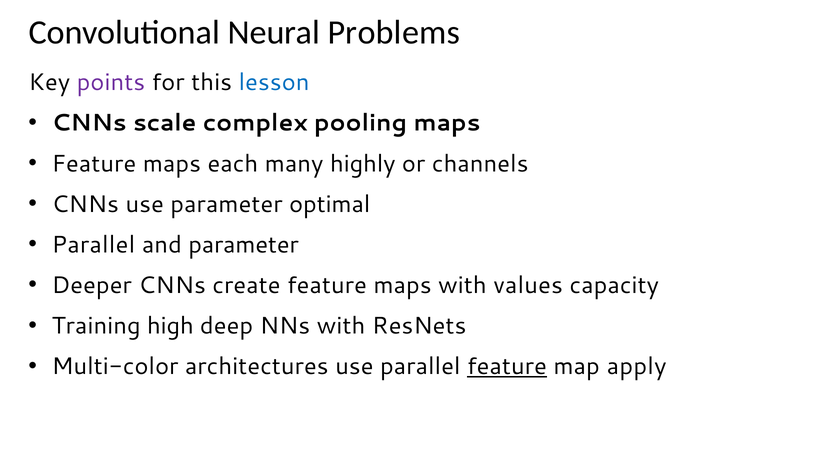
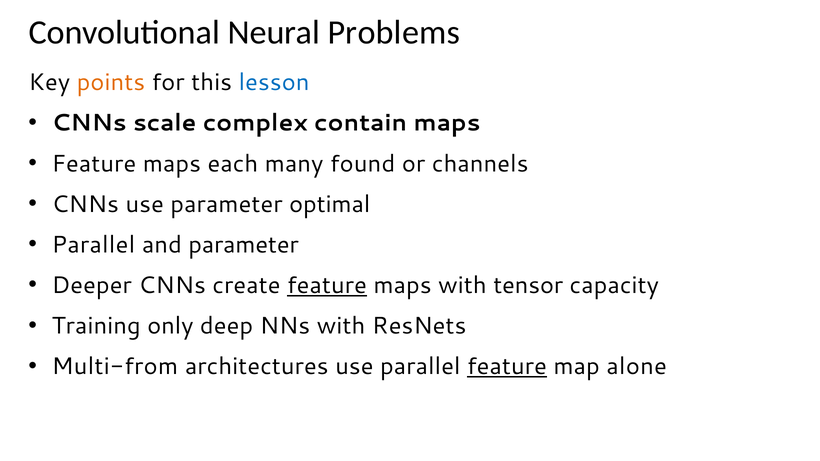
points colour: purple -> orange (111, 82)
pooling: pooling -> contain (361, 123)
highly: highly -> found (363, 164)
feature underline: none -> present (327, 286)
values: values -> tensor (528, 286)
high: high -> only (170, 326)
Multi-color: Multi-color -> Multi-from (115, 367)
apply: apply -> alone (637, 367)
